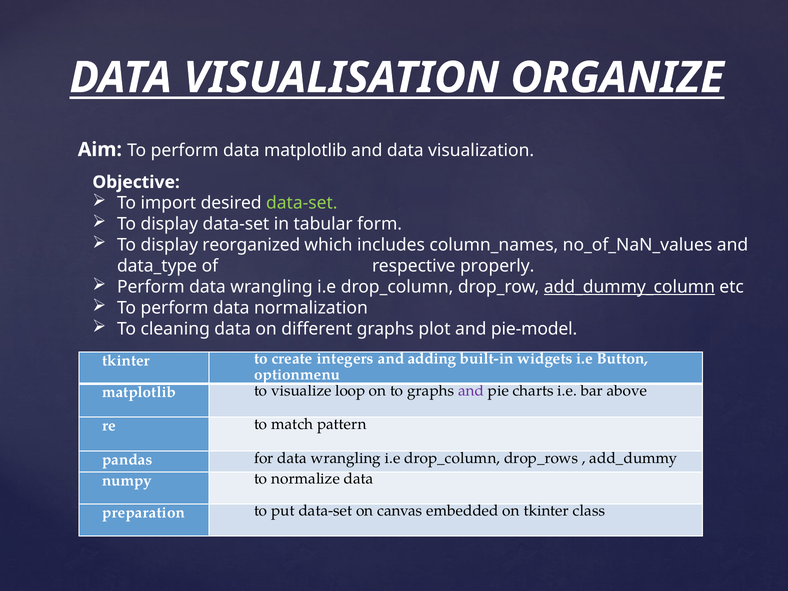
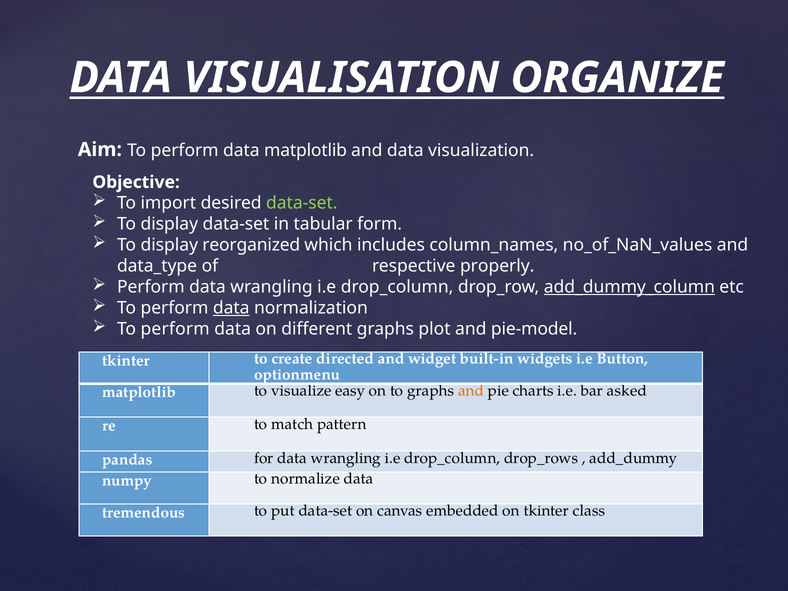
data underline: none -> present (231, 308)
cleaning: cleaning -> perform (175, 329)
integers: integers -> directed (345, 359)
adding: adding -> widget (432, 359)
loop: loop -> easy (350, 391)
and colour: purple -> orange (471, 391)
above: above -> asked (627, 391)
preparation: preparation -> tremendous (144, 512)
